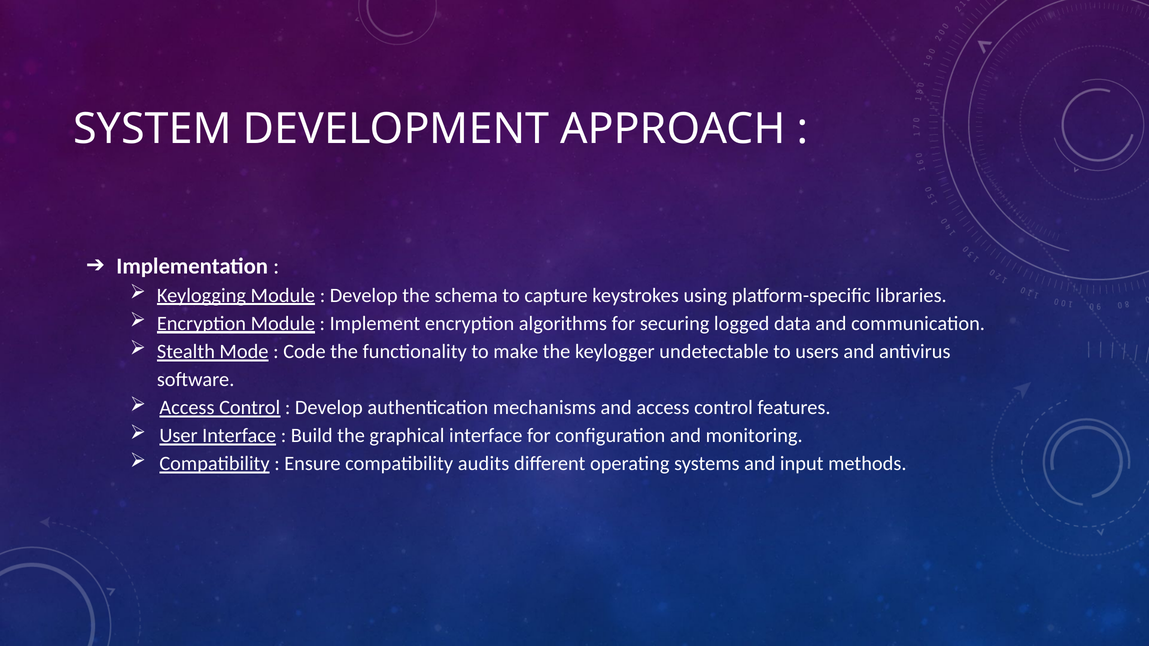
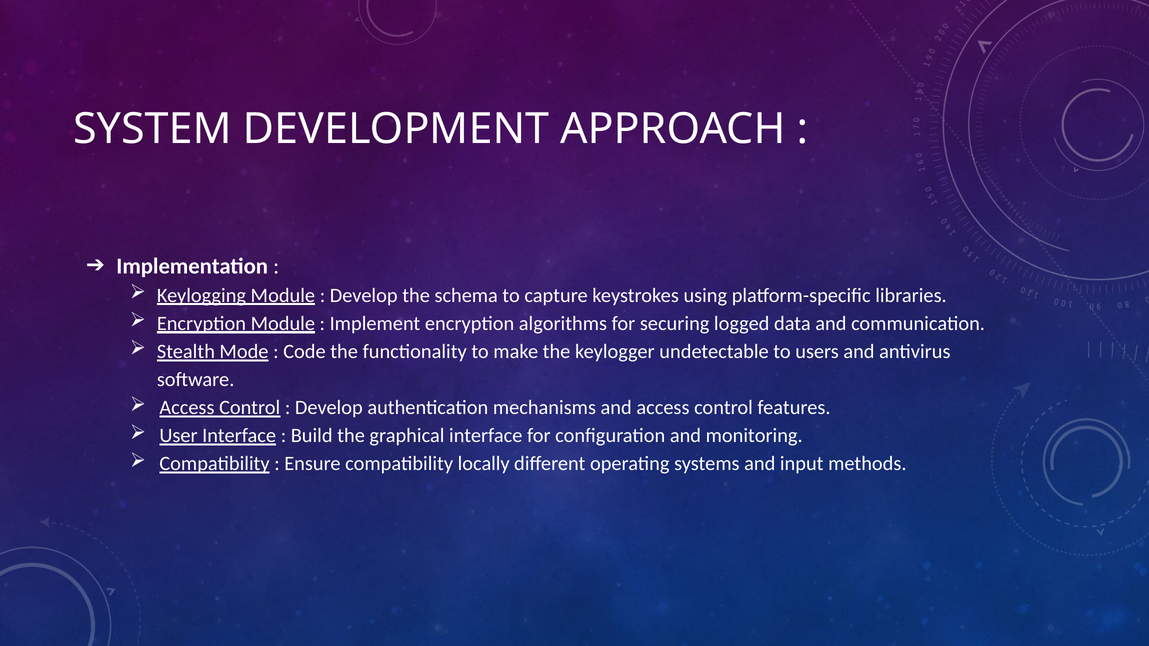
audits: audits -> locally (484, 464)
